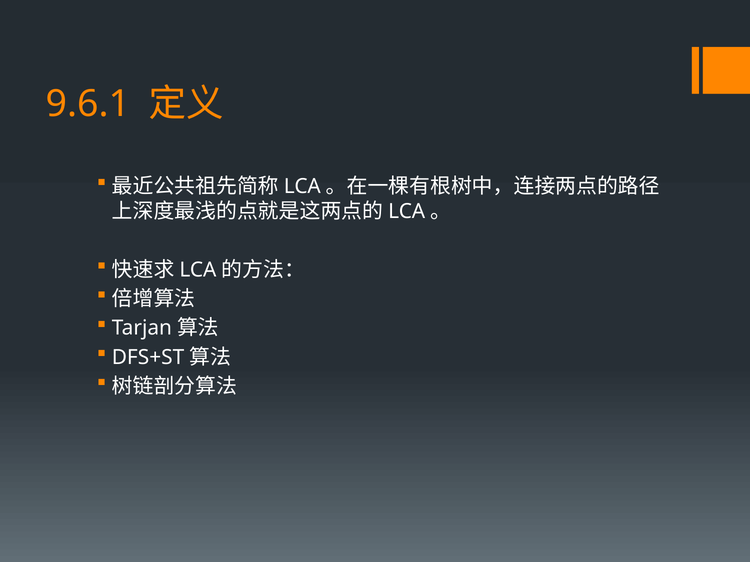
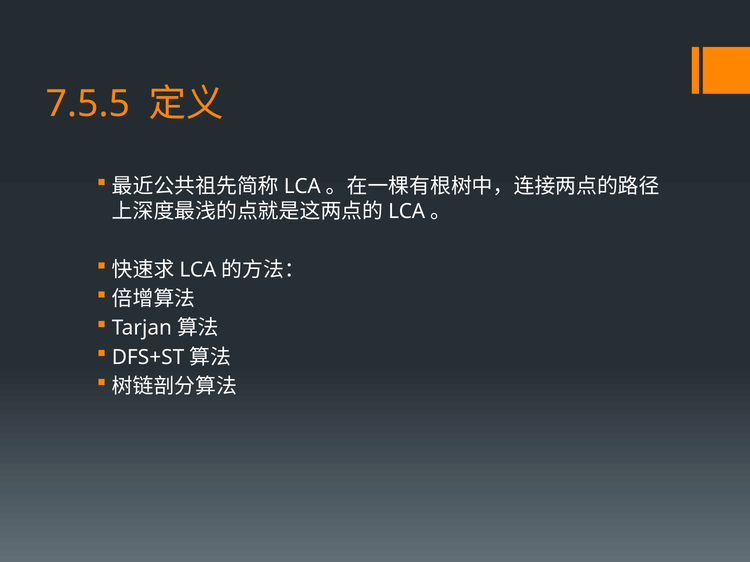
9.6.1: 9.6.1 -> 7.5.5 (88, 104)
